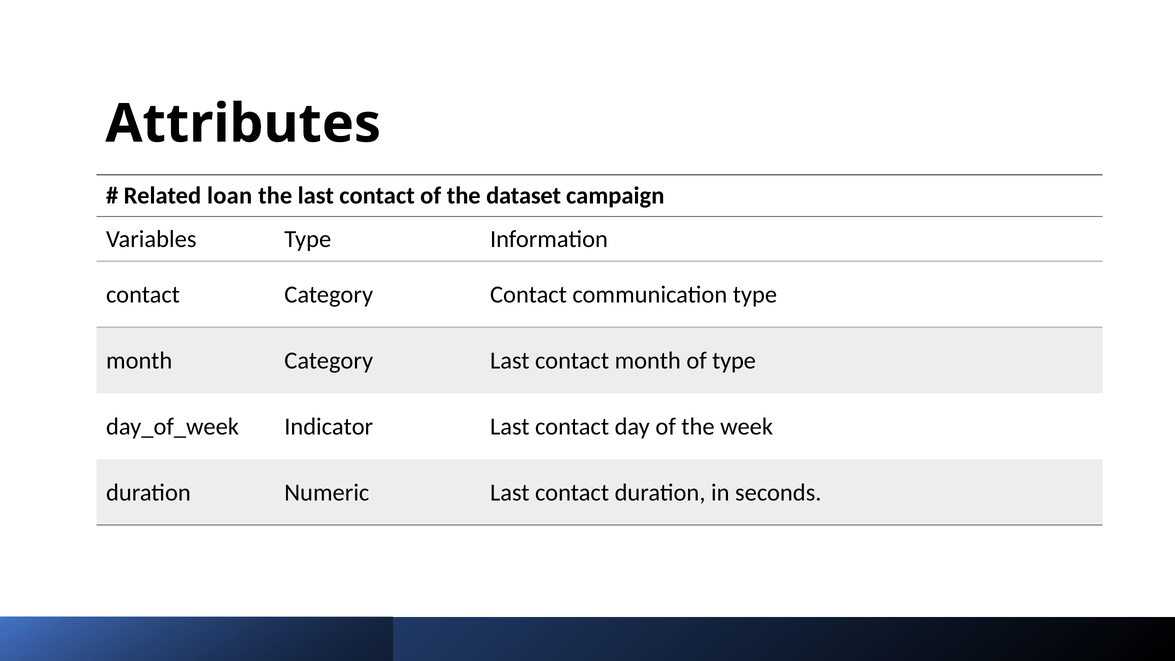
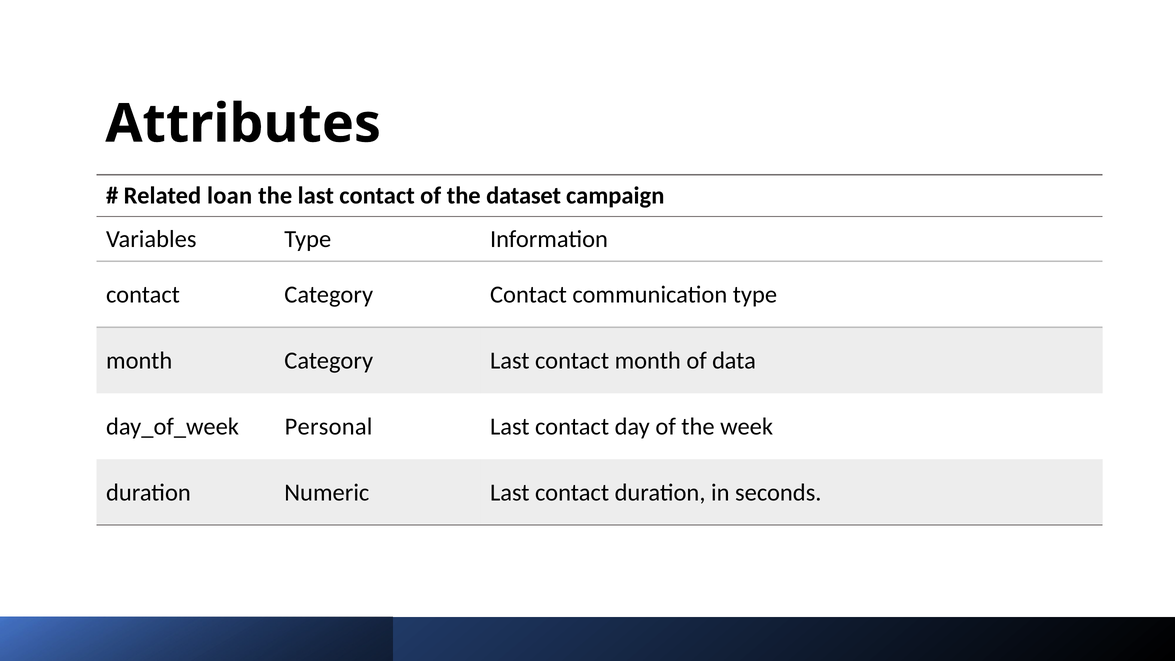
of type: type -> data (734, 361)
Indicator: Indicator -> Personal (329, 426)
